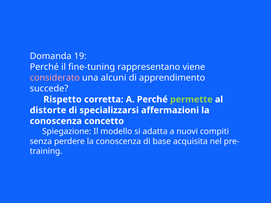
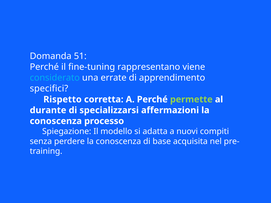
19: 19 -> 51 (80, 56)
considerato colour: pink -> light blue (55, 78)
alcuni: alcuni -> errate (114, 78)
succede: succede -> specifici (49, 89)
distorte: distorte -> durante (48, 110)
concetto: concetto -> processo (104, 121)
